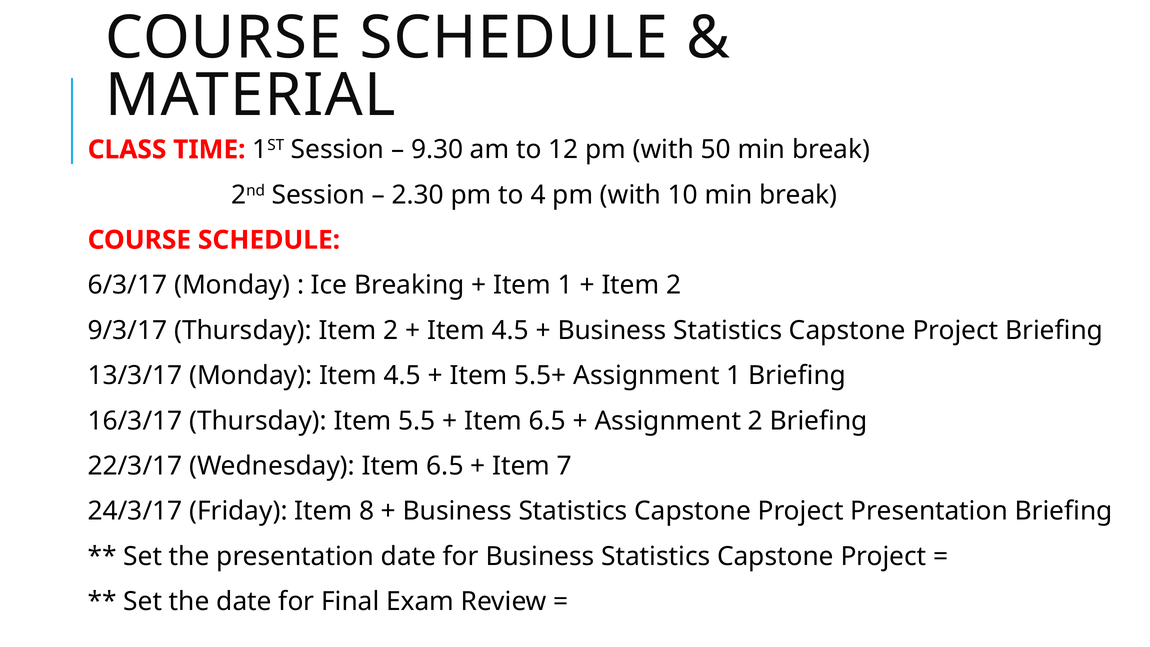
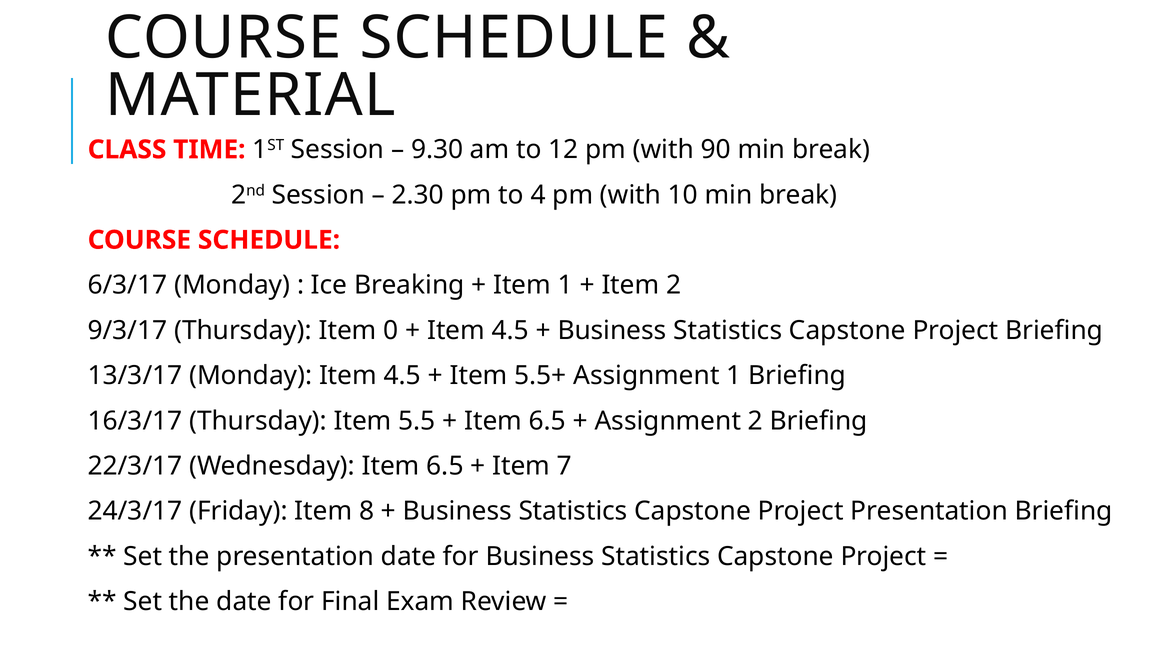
50: 50 -> 90 (716, 150)
Thursday Item 2: 2 -> 0 (391, 330)
